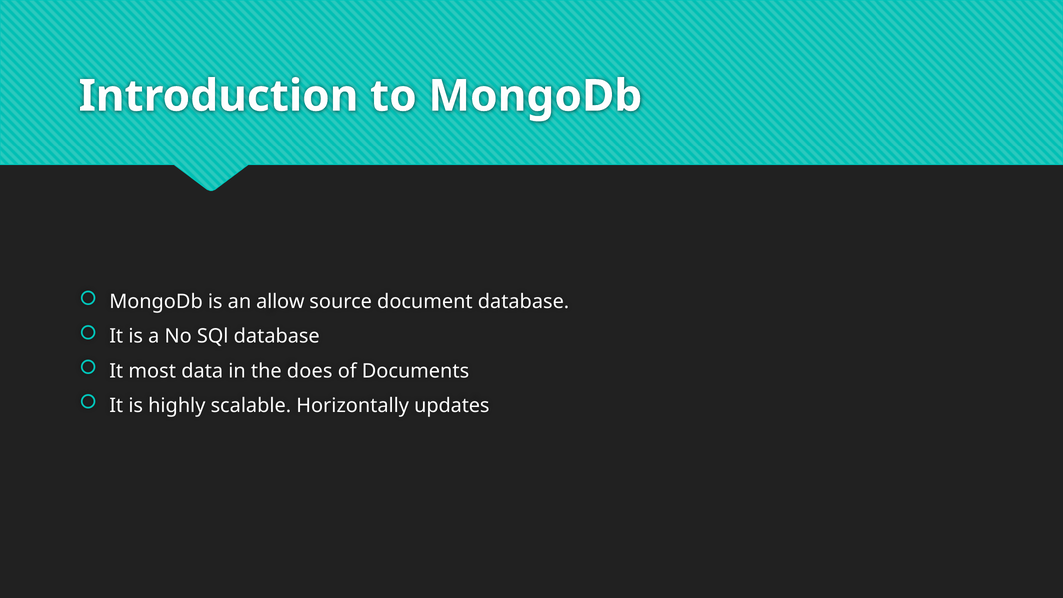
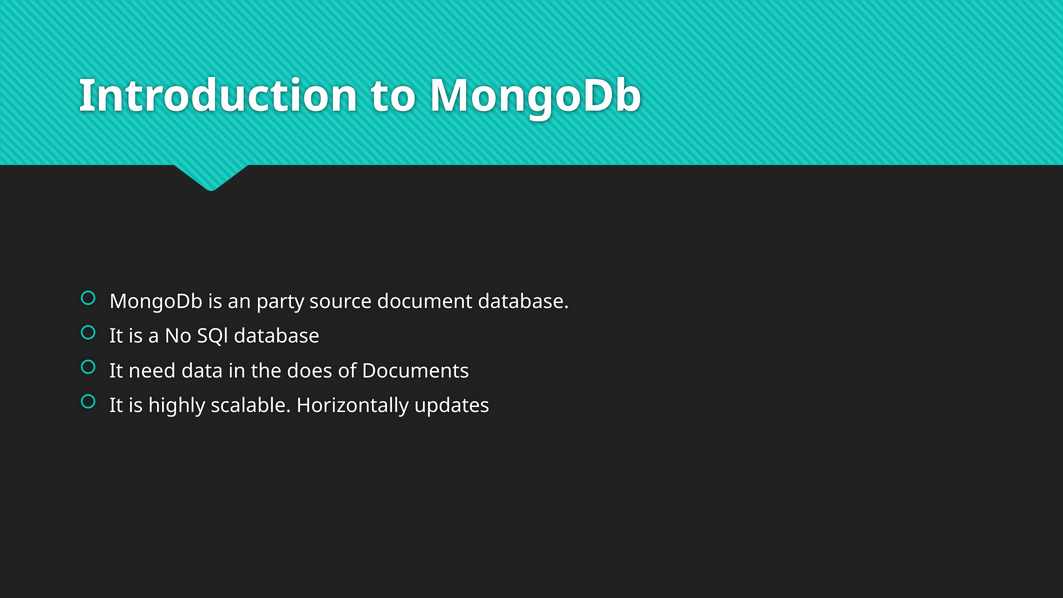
allow: allow -> party (280, 302)
most: most -> need (152, 371)
